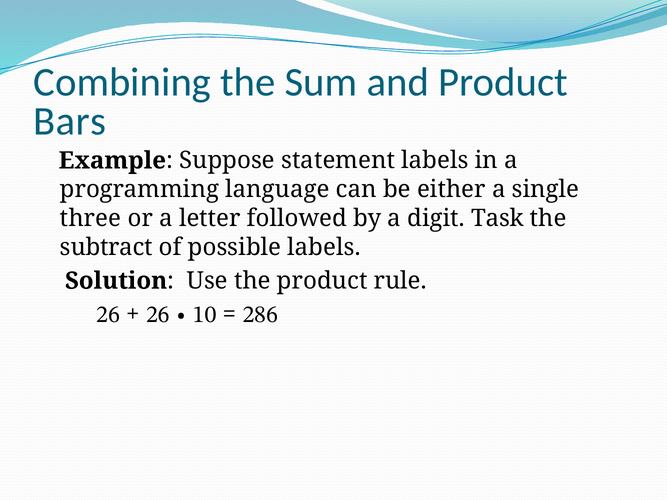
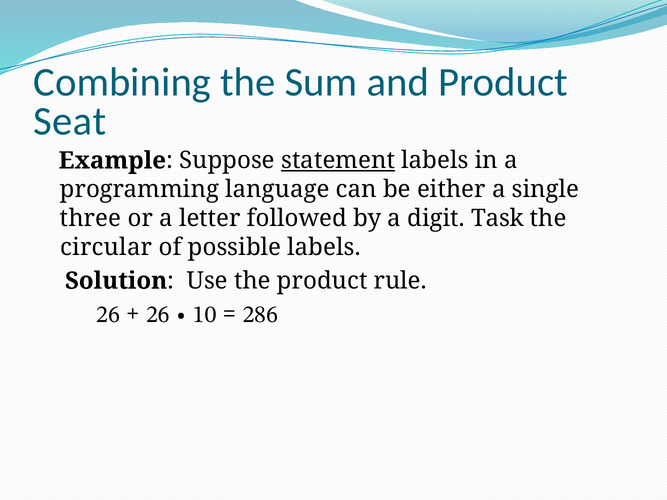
Bars: Bars -> Seat (70, 121)
statement underline: none -> present (338, 161)
subtract: subtract -> circular (106, 247)
